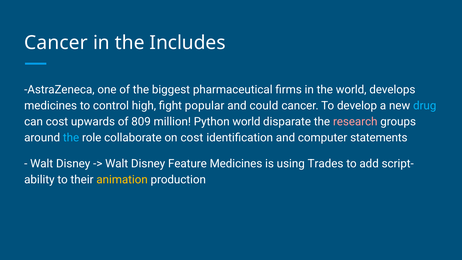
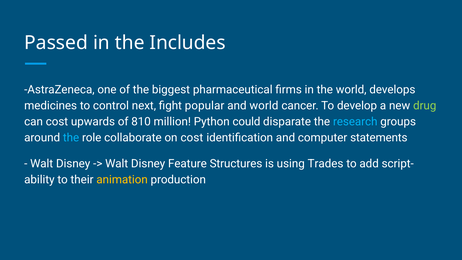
Cancer: Cancer -> Passed (56, 43)
high: high -> next (144, 106)
and could: could -> world (264, 106)
drug colour: light blue -> light green (425, 106)
809: 809 -> 810 (141, 122)
Python world: world -> could (246, 122)
research colour: pink -> light blue (355, 122)
Feature Medicines: Medicines -> Structures (236, 164)
